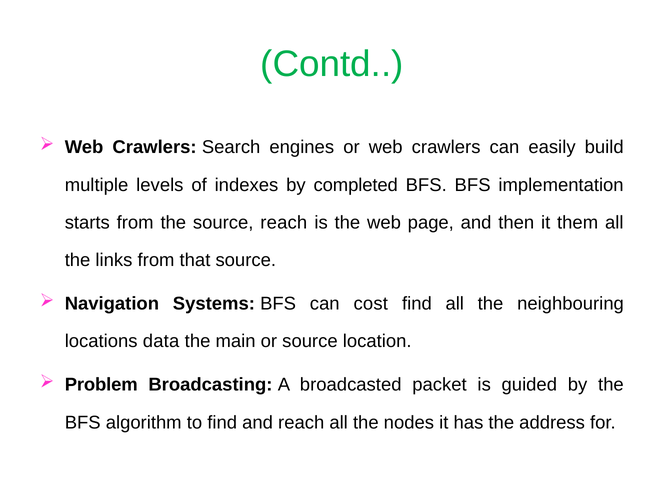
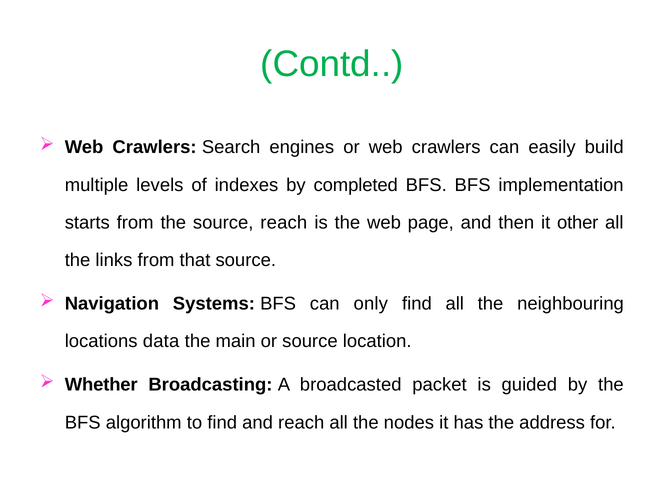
them: them -> other (578, 223)
cost: cost -> only (371, 304)
Problem: Problem -> Whether (101, 385)
